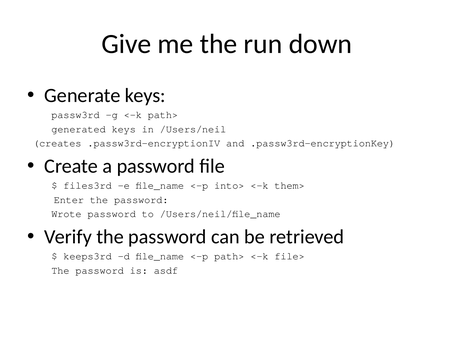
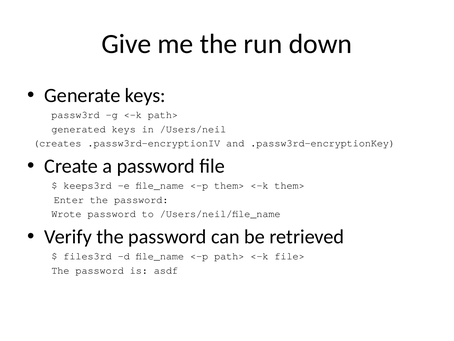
files3rd: files3rd -> keeps3rd (88, 185)
<-p into>: into> -> them> (229, 185)
keeps3rd: keeps3rd -> files3rd (88, 256)
